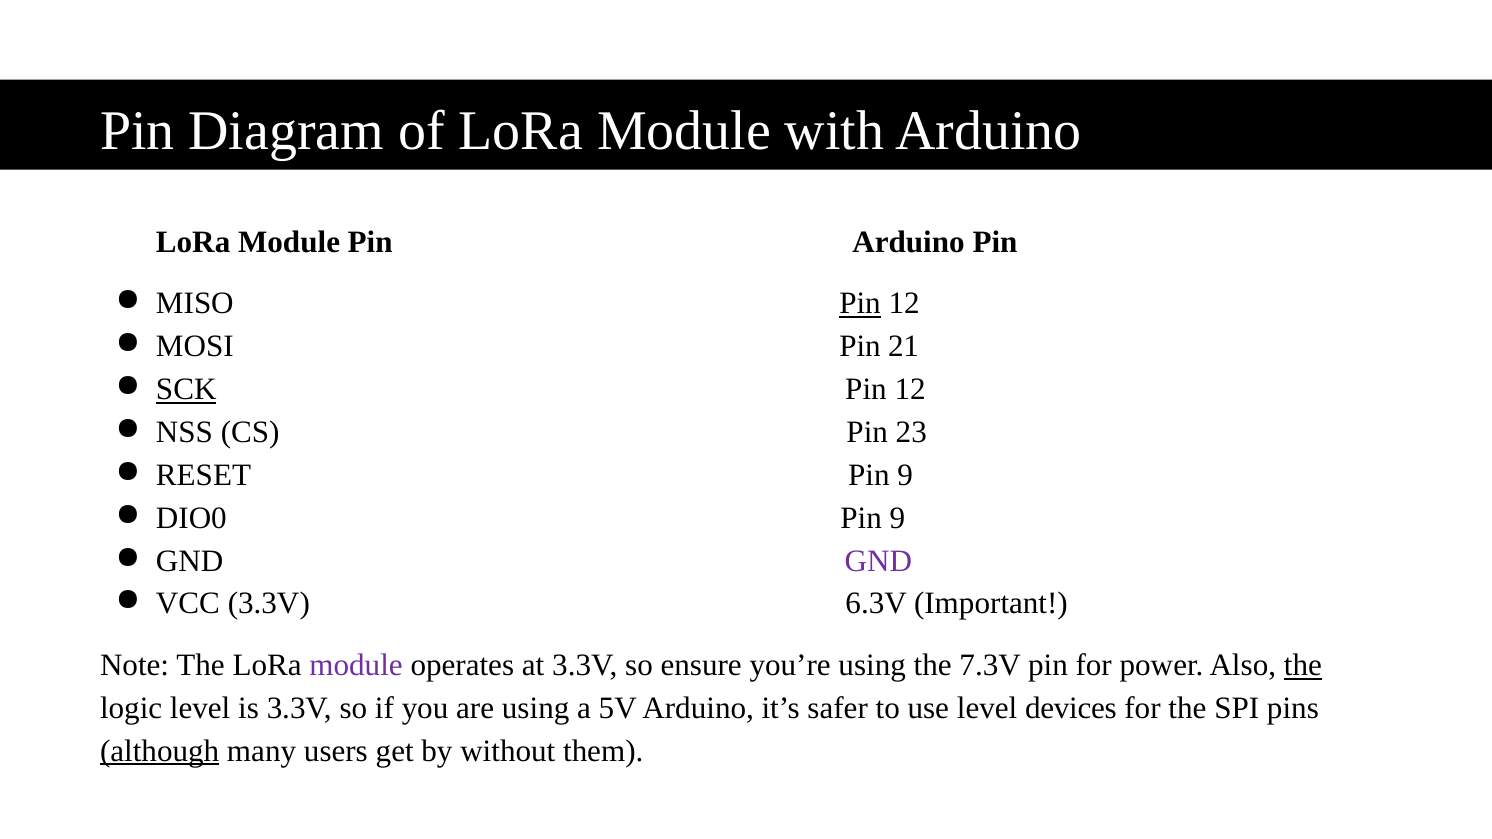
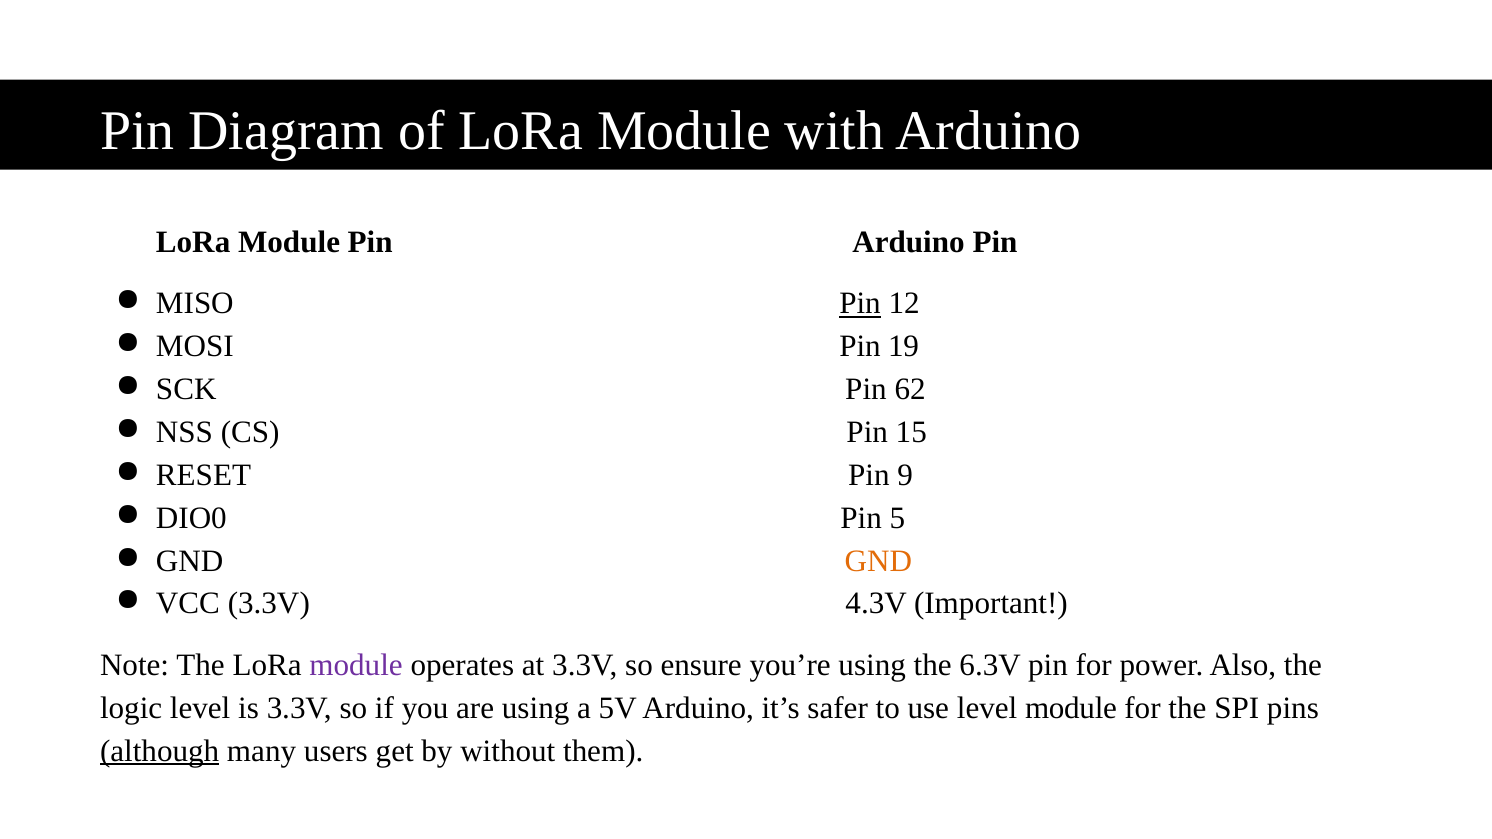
21: 21 -> 19 (904, 346)
SCK underline: present -> none (186, 389)
12: 12 -> 62 (910, 389)
23: 23 -> 15 (911, 432)
DIO0 Pin 9: 9 -> 5 (897, 518)
GND colour: purple -> orange (878, 561)
6.3V: 6.3V -> 4.3V (876, 604)
7.3V: 7.3V -> 6.3V (990, 665)
the underline: present -> none (1303, 665)
level devices: devices -> module (1071, 708)
